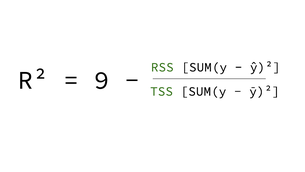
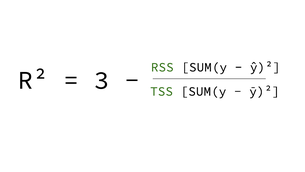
9: 9 -> 3 (102, 80)
